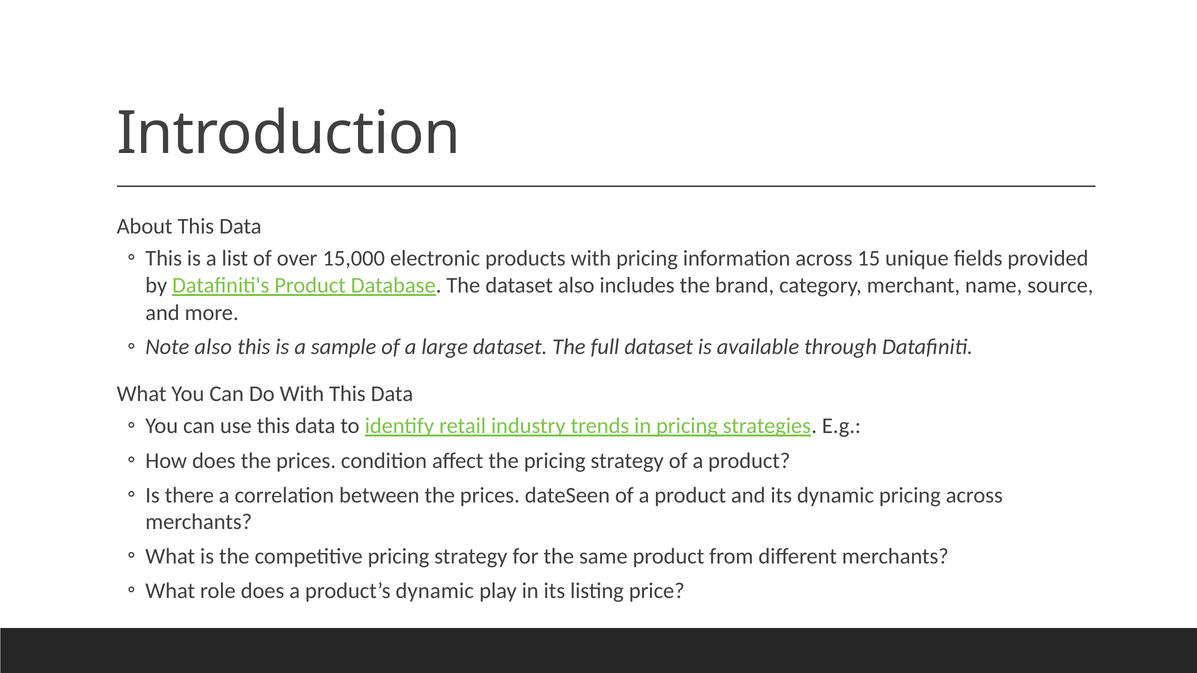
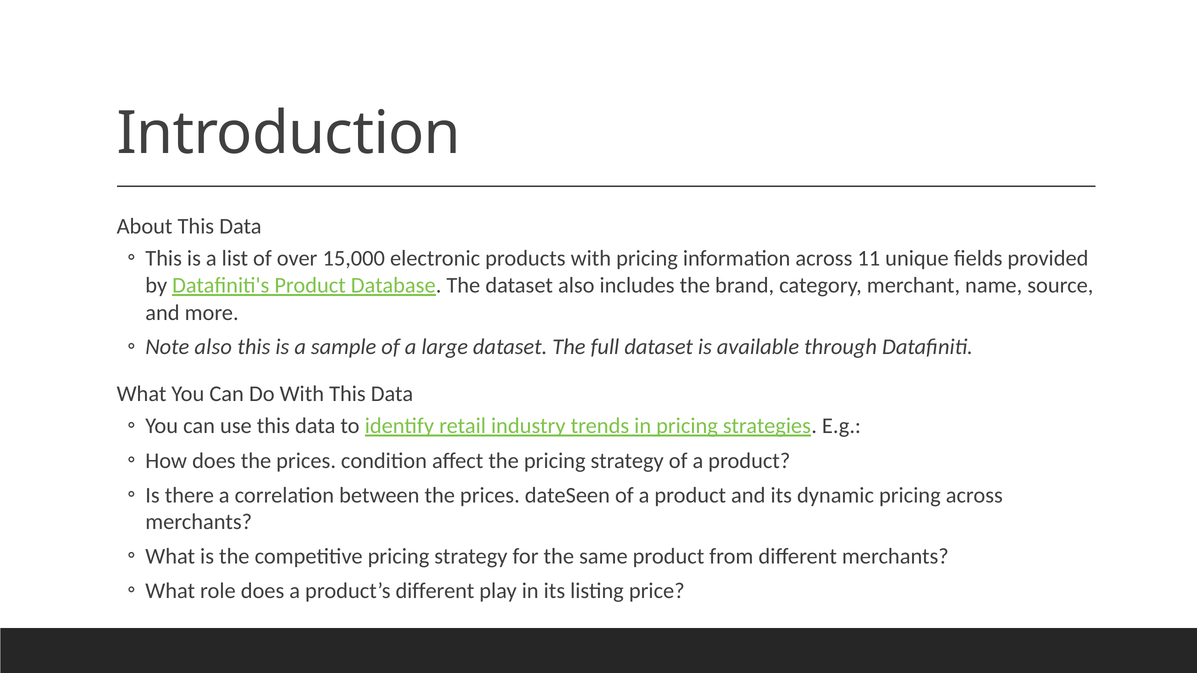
15: 15 -> 11 (869, 258)
product’s dynamic: dynamic -> different (435, 591)
